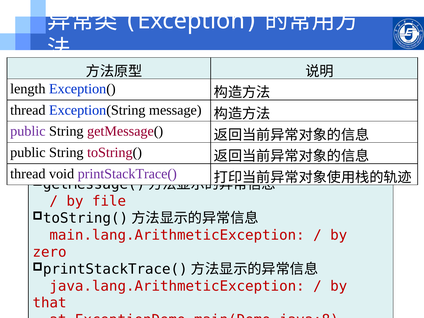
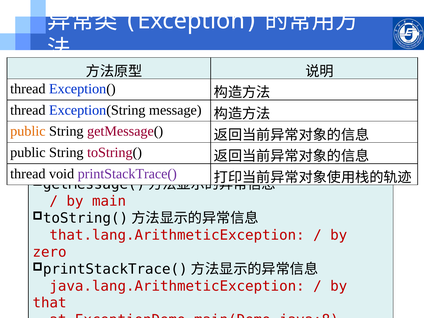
length: length -> thread (28, 89)
public colour: purple -> orange (28, 131)
file: file -> main (109, 201)
main.lang.ArithmeticException: main.lang.ArithmeticException -> that.lang.ArithmeticException (177, 235)
